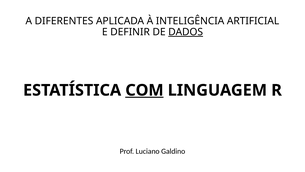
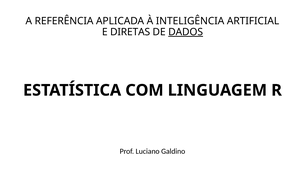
DIFERENTES: DIFERENTES -> REFERÊNCIA (64, 21)
DEFINIR: DEFINIR -> DIRETAS (130, 32)
COM underline: present -> none (144, 90)
